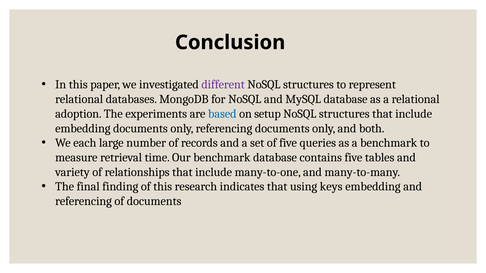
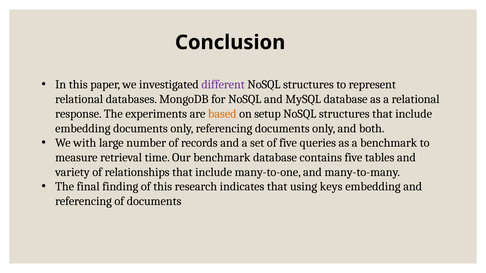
adoption: adoption -> response (78, 114)
based colour: blue -> orange (222, 114)
each: each -> with (85, 143)
